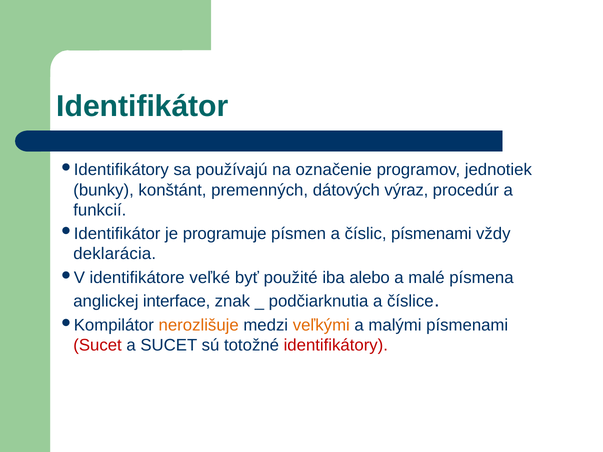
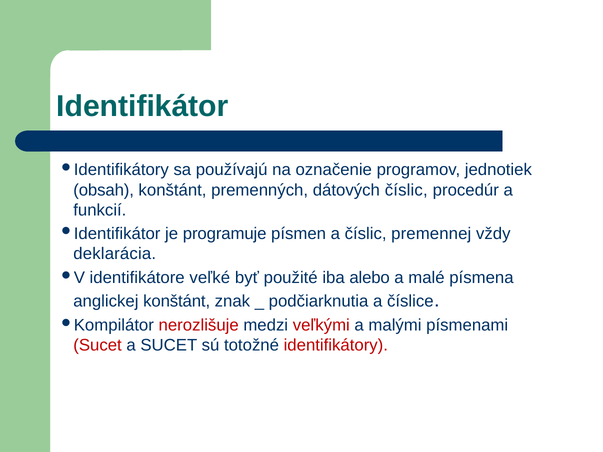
bunky: bunky -> obsah (104, 190)
dátových výraz: výraz -> číslic (406, 190)
číslic písmenami: písmenami -> premennej (431, 234)
anglickej interface: interface -> konštánt (177, 301)
nerozlišuje colour: orange -> red (199, 326)
veľkými colour: orange -> red (321, 326)
